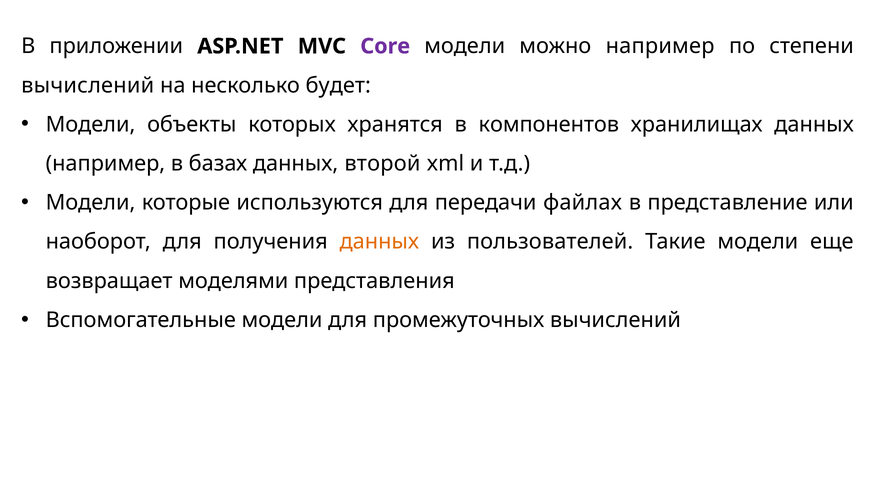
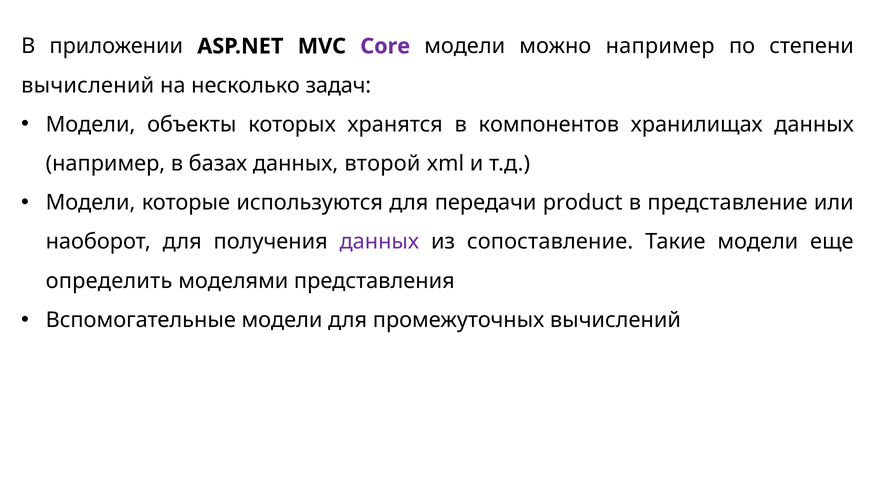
будет: будет -> задач (338, 85)
файлах: файлах -> product (583, 203)
данных colour: orange -> purple (379, 242)
пользователей: пользователей -> сопоставление (550, 242)
возвращает: возвращает -> определить (109, 281)
